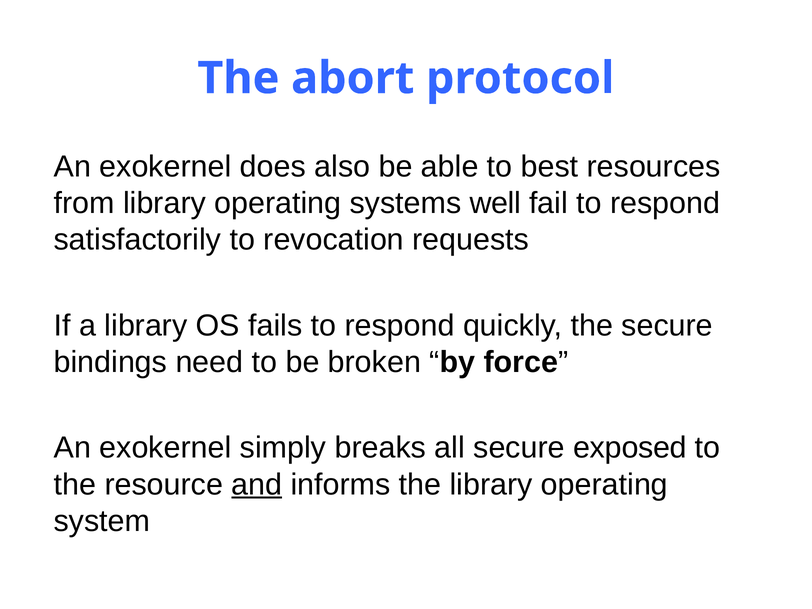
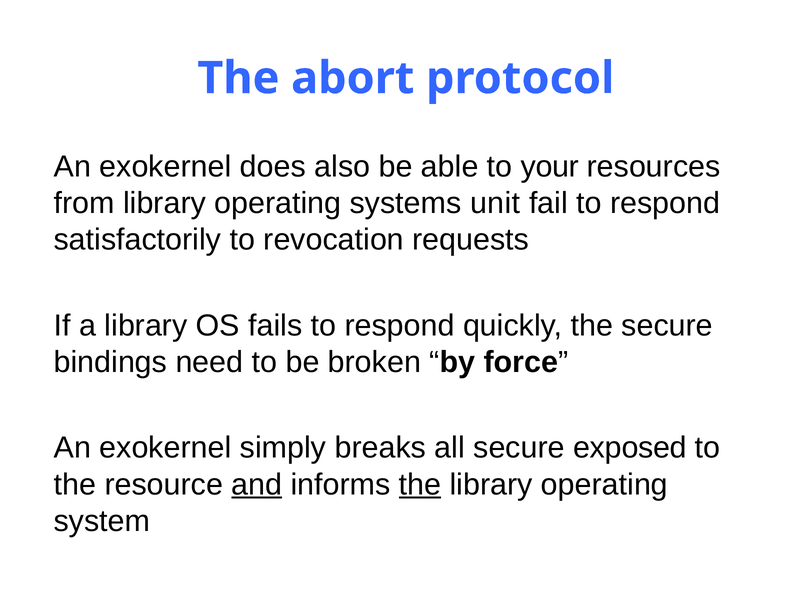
best: best -> your (550, 167)
well: well -> unit (495, 203)
the underline: none -> present (420, 484)
